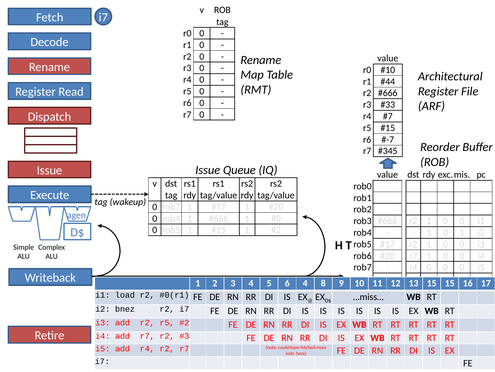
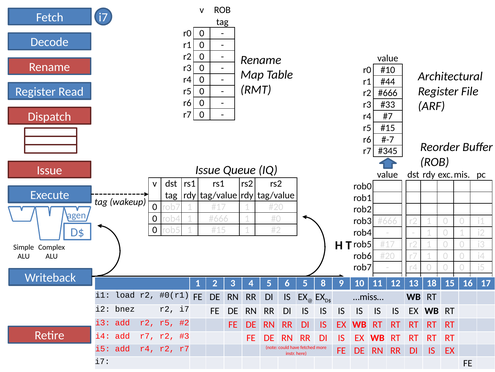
6 4: 4 -> 5 (305, 283)
13 15: 15 -> 18 (432, 283)
